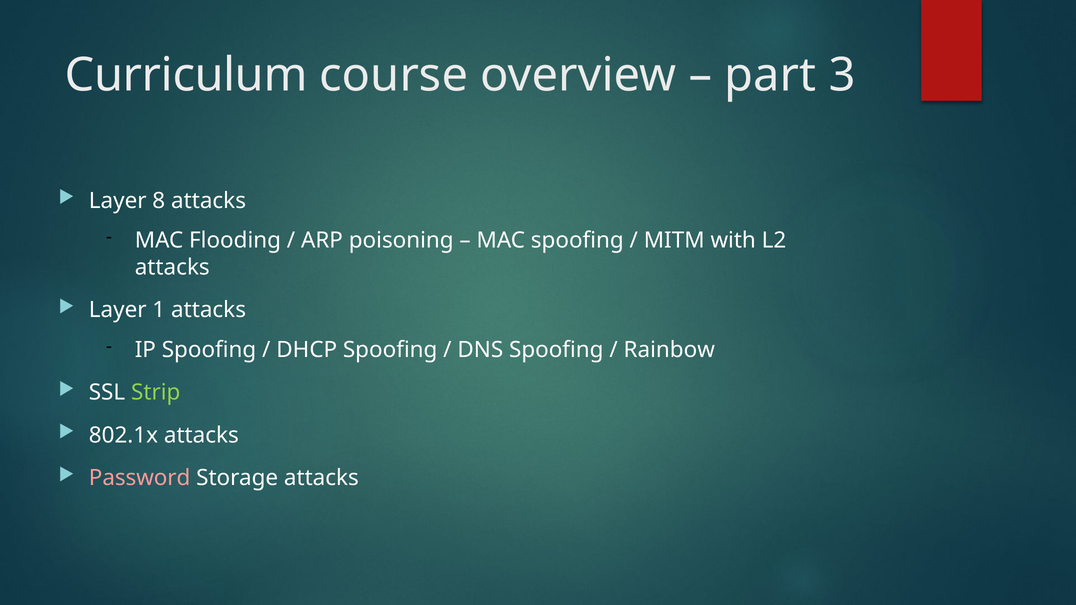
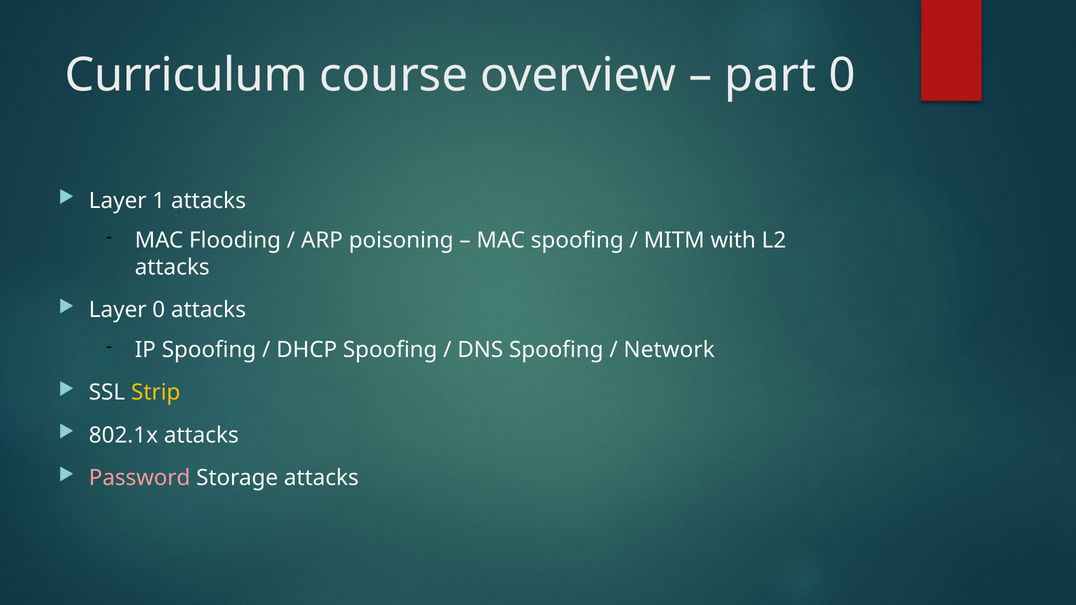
part 3: 3 -> 0 (842, 75)
8: 8 -> 1 (159, 201)
Layer 1: 1 -> 0 (159, 310)
Rainbow: Rainbow -> Network (669, 350)
Strip colour: light green -> yellow (156, 393)
